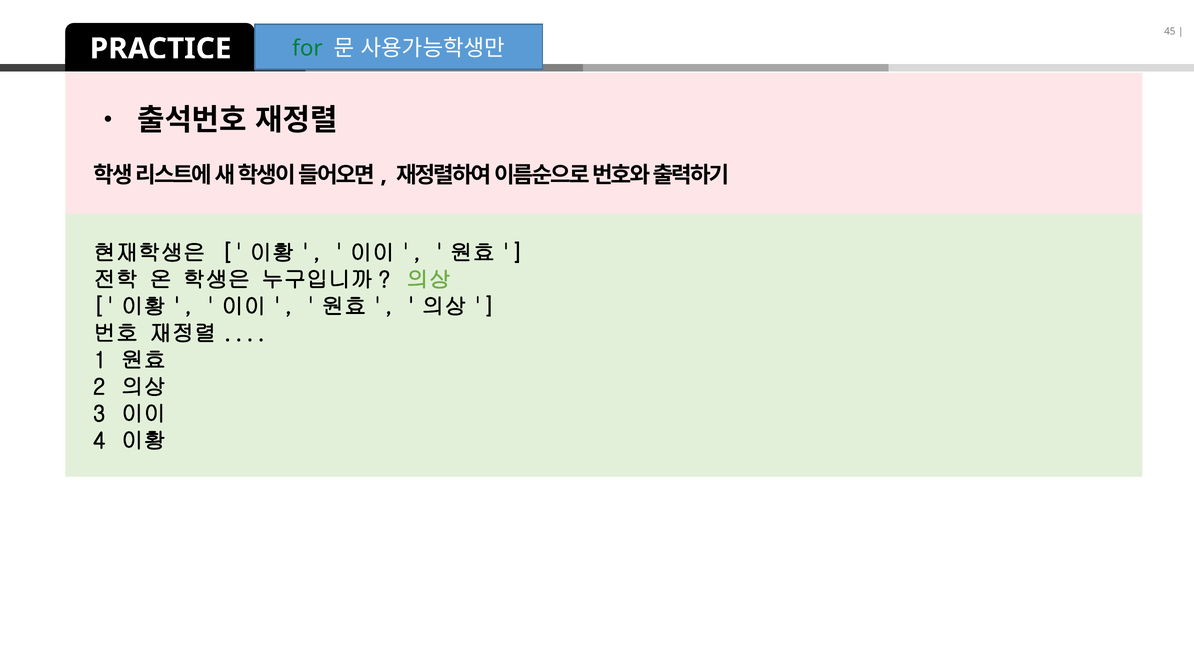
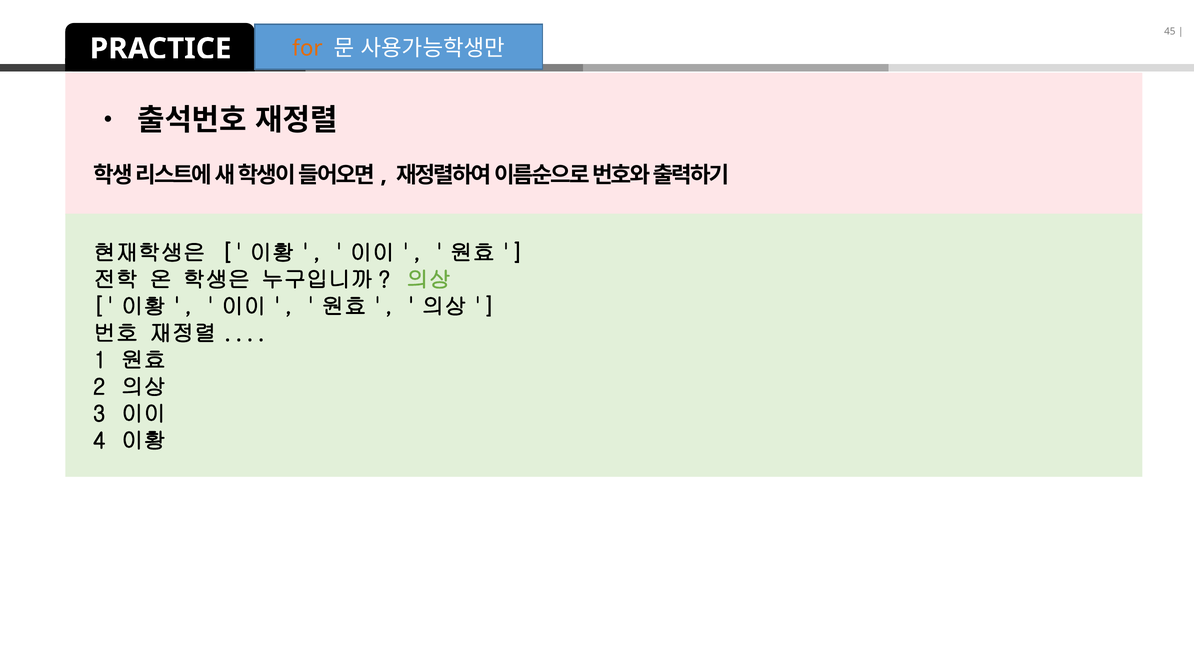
for colour: green -> orange (307, 48)
